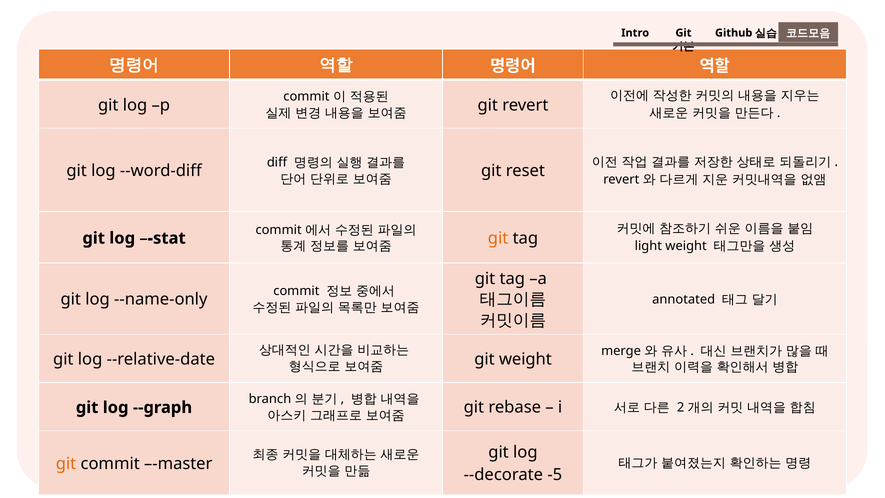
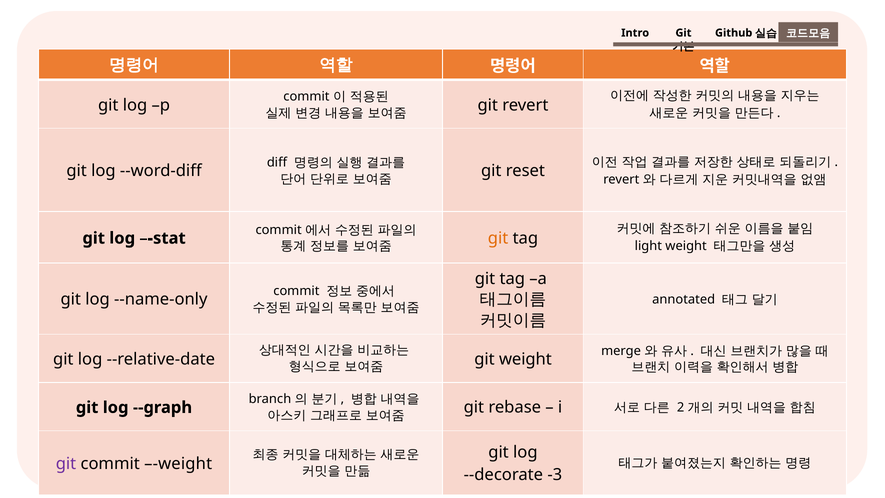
git colour: orange -> purple (66, 463)
–-master: –-master -> –-weight (178, 463)
-5: -5 -> -3 (555, 475)
